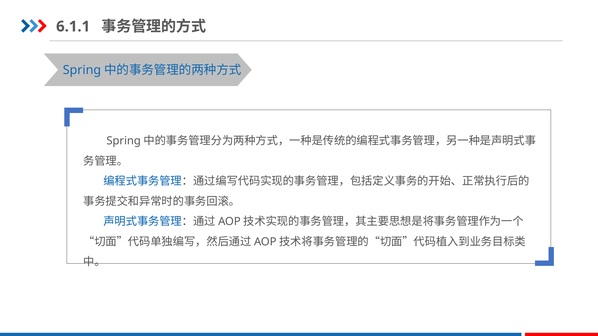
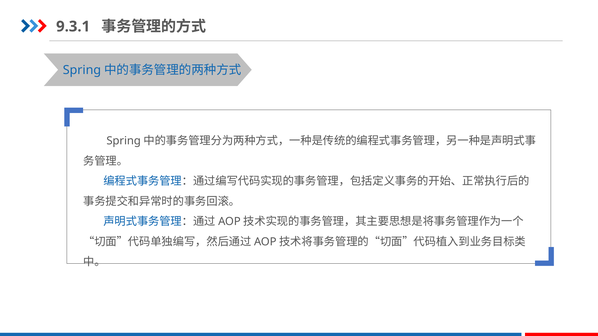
6.1.1: 6.1.1 -> 9.3.1 (73, 27)
